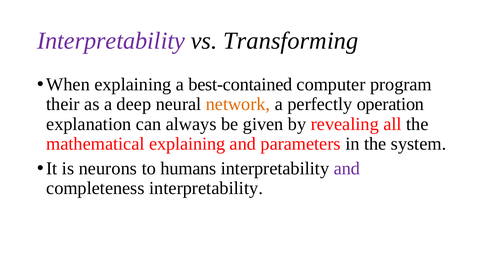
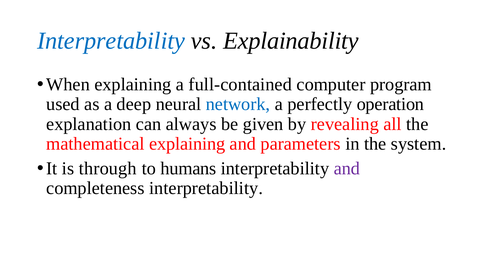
Interpretability colour: purple -> blue (111, 41)
Transforming: Transforming -> Explainability (291, 41)
best-contained: best-contained -> full-contained (240, 84)
their: their -> used (63, 104)
network colour: orange -> blue (238, 104)
neurons: neurons -> through (108, 168)
